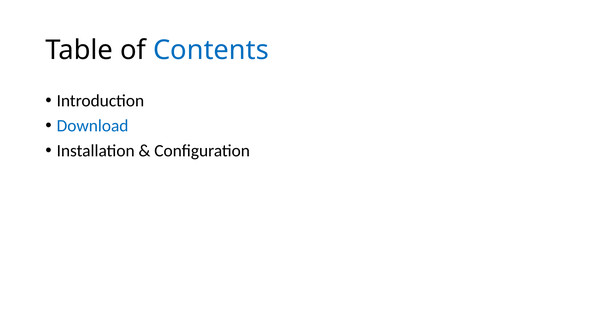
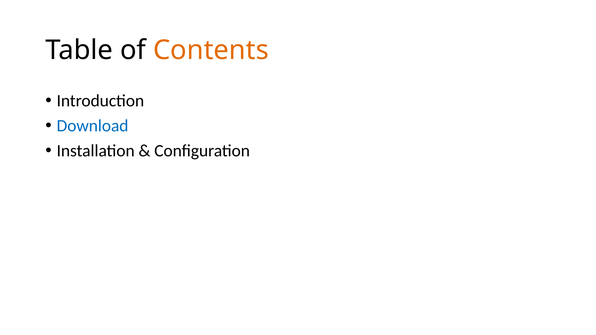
Contents colour: blue -> orange (211, 50)
